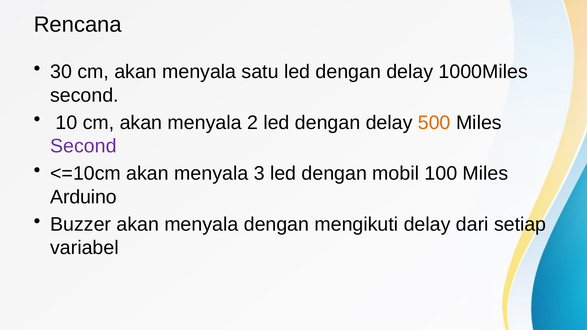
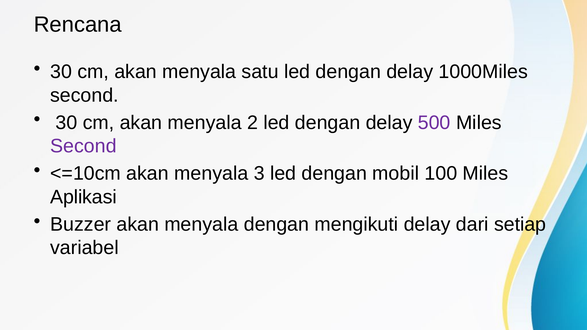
10: 10 -> 30 (66, 123)
500 colour: orange -> purple (434, 123)
Arduino: Arduino -> Aplikasi (83, 197)
